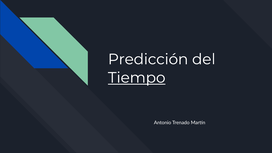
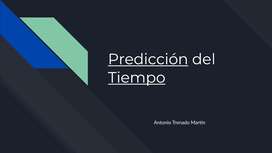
Predicción underline: none -> present (148, 59)
